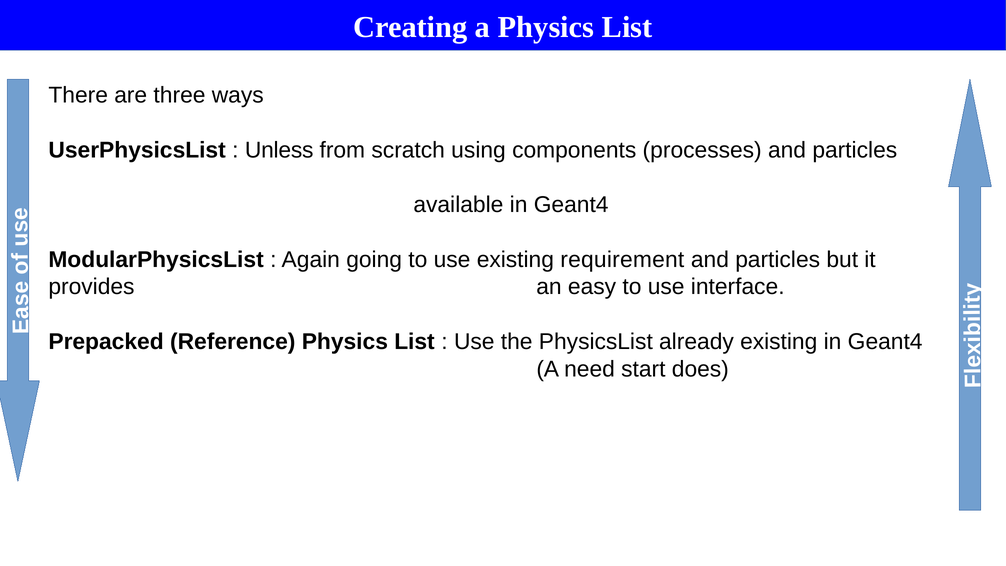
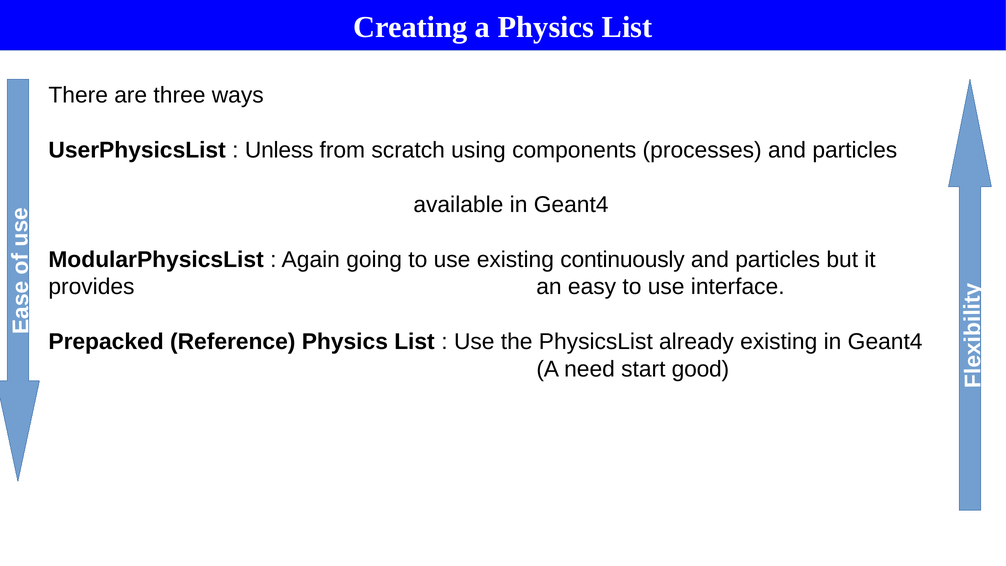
requirement: requirement -> continuously (623, 259)
does: does -> good (700, 369)
